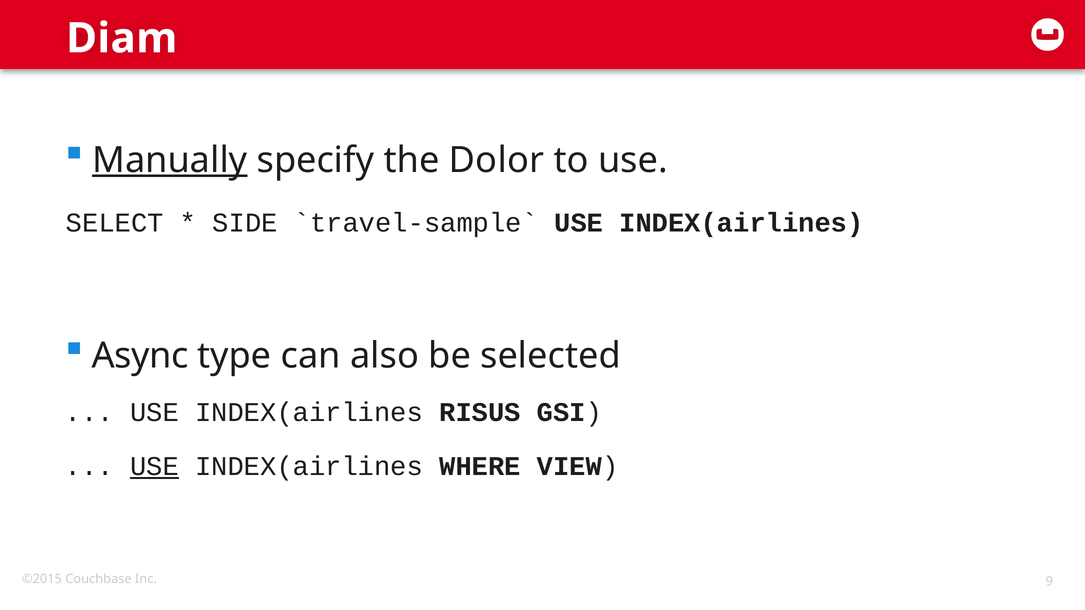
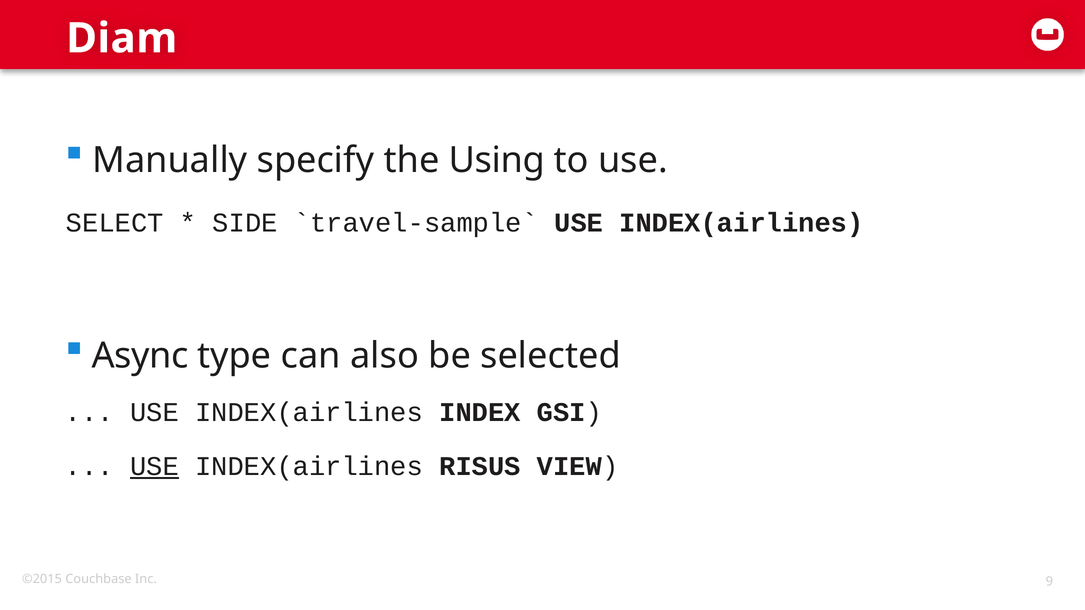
Manually underline: present -> none (170, 160)
Dolor: Dolor -> Using (497, 160)
RISUS: RISUS -> INDEX (480, 412)
WHERE: WHERE -> RISUS (480, 467)
